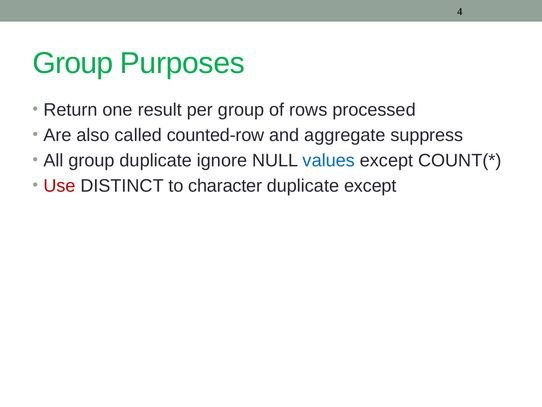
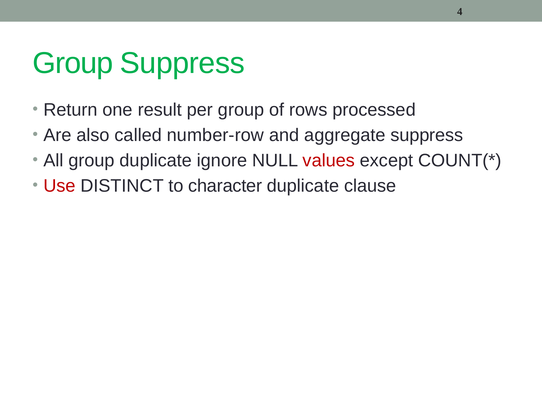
Group Purposes: Purposes -> Suppress (182, 63)
counted-row: counted-row -> number-row (215, 135)
values colour: blue -> red (329, 160)
duplicate except: except -> clause (370, 186)
